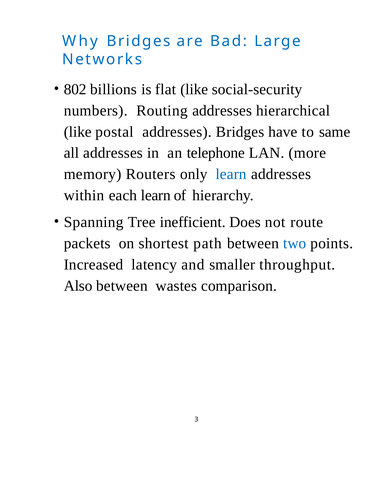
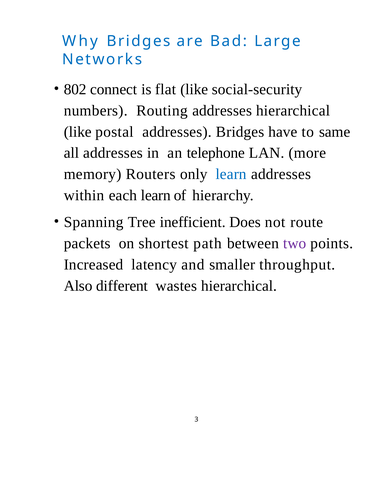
billions: billions -> connect (114, 89)
two colour: blue -> purple (295, 243)
Also between: between -> different (122, 285)
wastes comparison: comparison -> hierarchical (239, 285)
